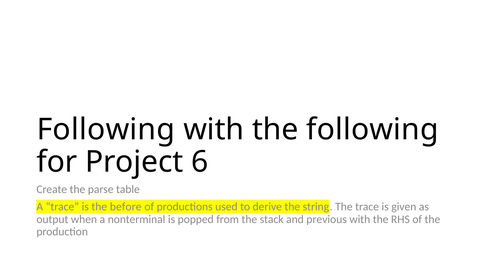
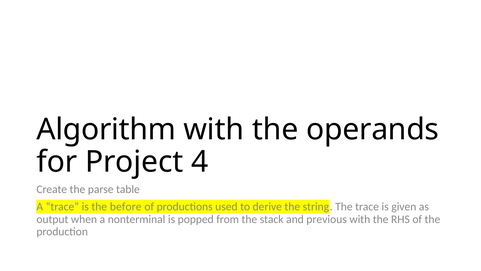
Following: Following -> Algorithm (106, 129)
the following: following -> operands (373, 129)
6: 6 -> 4 (200, 162)
